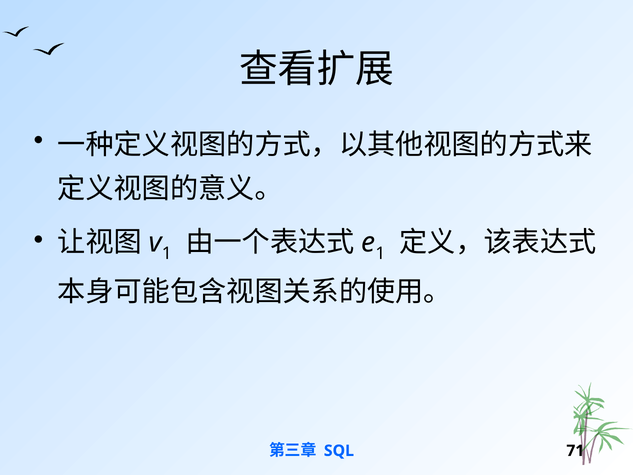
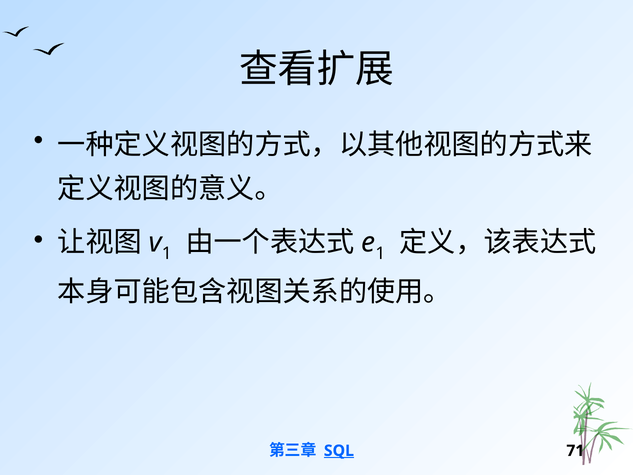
SQL underline: none -> present (339, 450)
